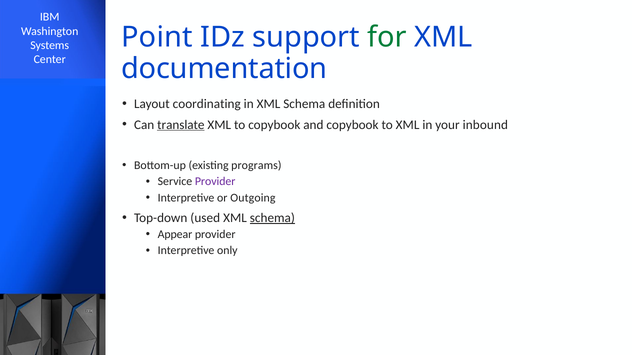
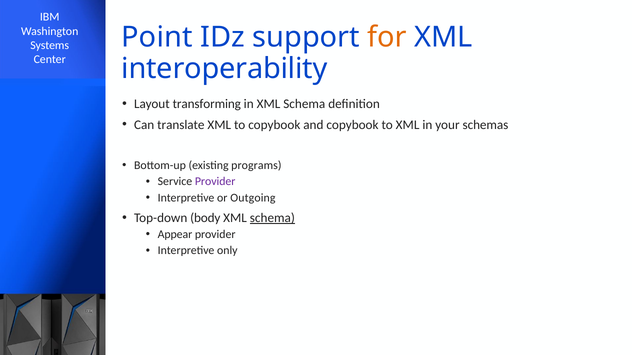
for colour: green -> orange (387, 37)
documentation: documentation -> interoperability (224, 69)
coordinating: coordinating -> transforming (207, 104)
translate underline: present -> none (181, 125)
inbound: inbound -> schemas (485, 125)
used: used -> body (205, 218)
